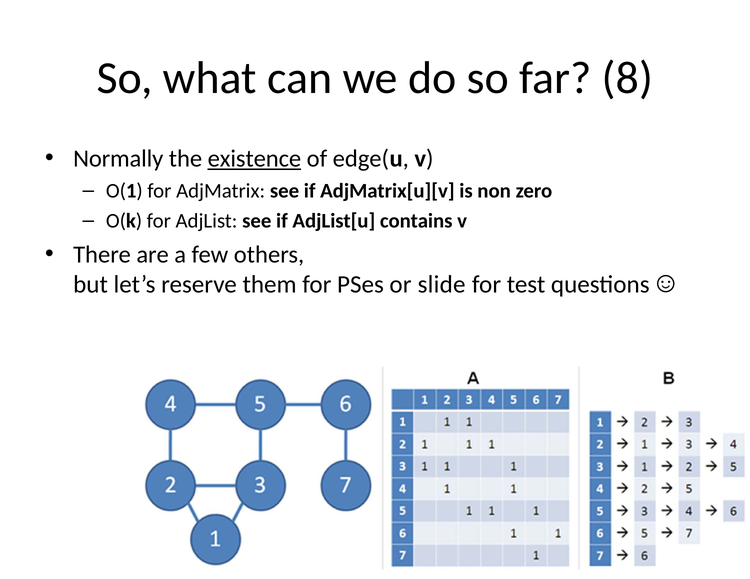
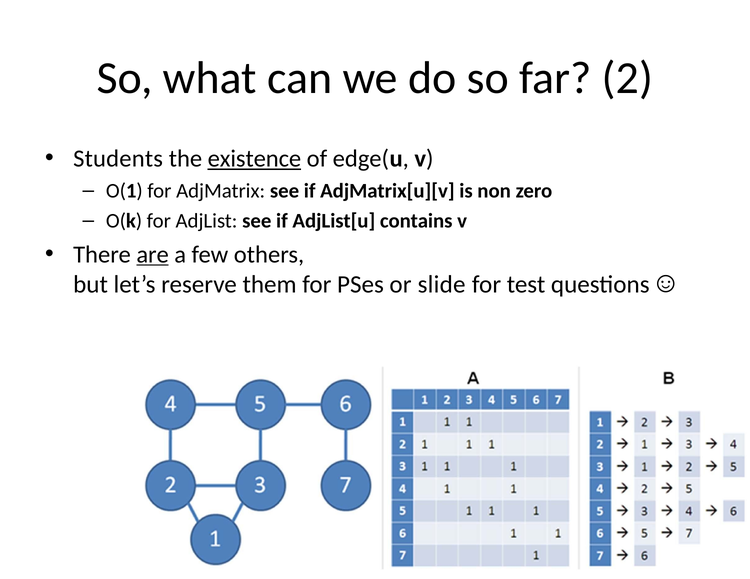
8: 8 -> 2 (628, 78)
Normally: Normally -> Students (118, 159)
are underline: none -> present (153, 255)
